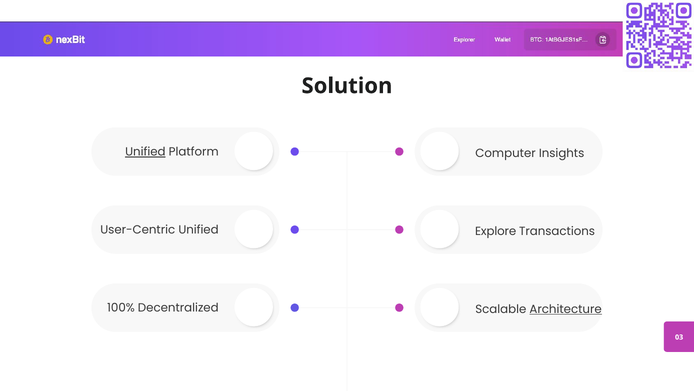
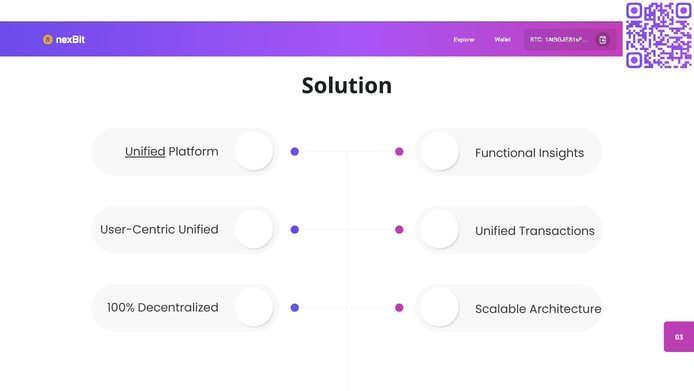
Computer: Computer -> Functional (506, 153)
Explore: Explore -> Unified (496, 231)
Architecture underline: present -> none (566, 309)
